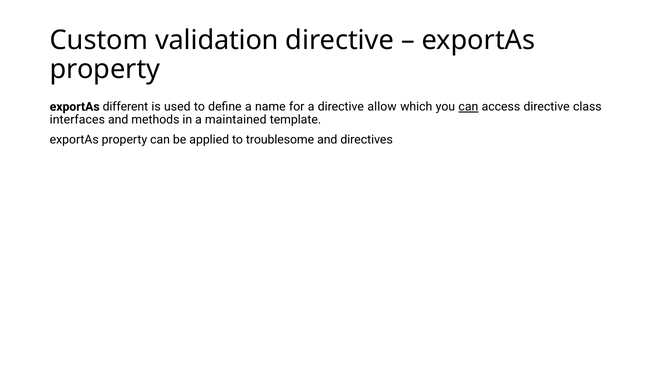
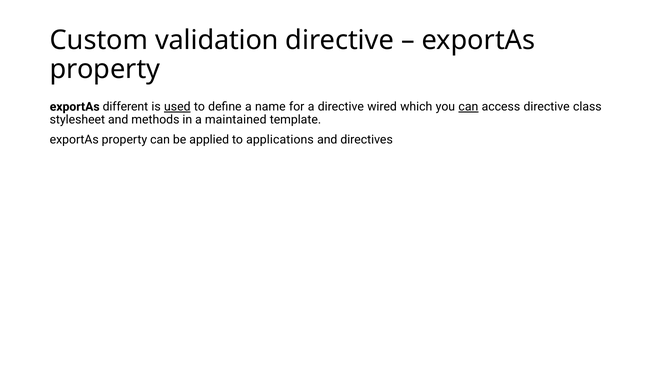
used underline: none -> present (177, 107)
allow: allow -> wired (382, 107)
interfaces: interfaces -> stylesheet (77, 120)
troublesome: troublesome -> applications (280, 140)
